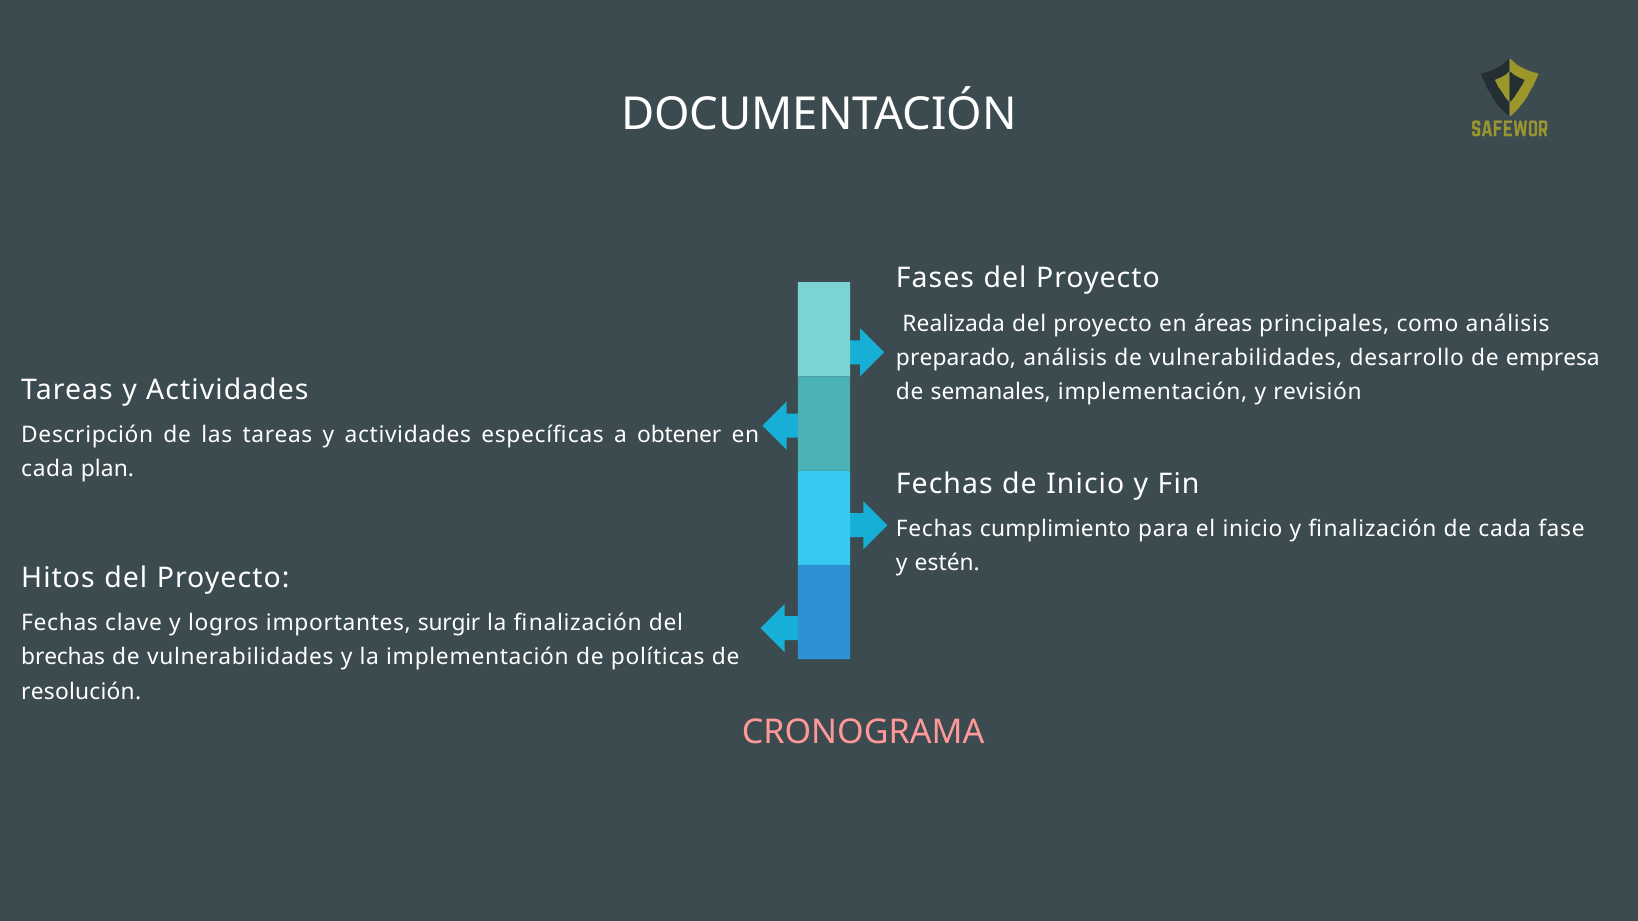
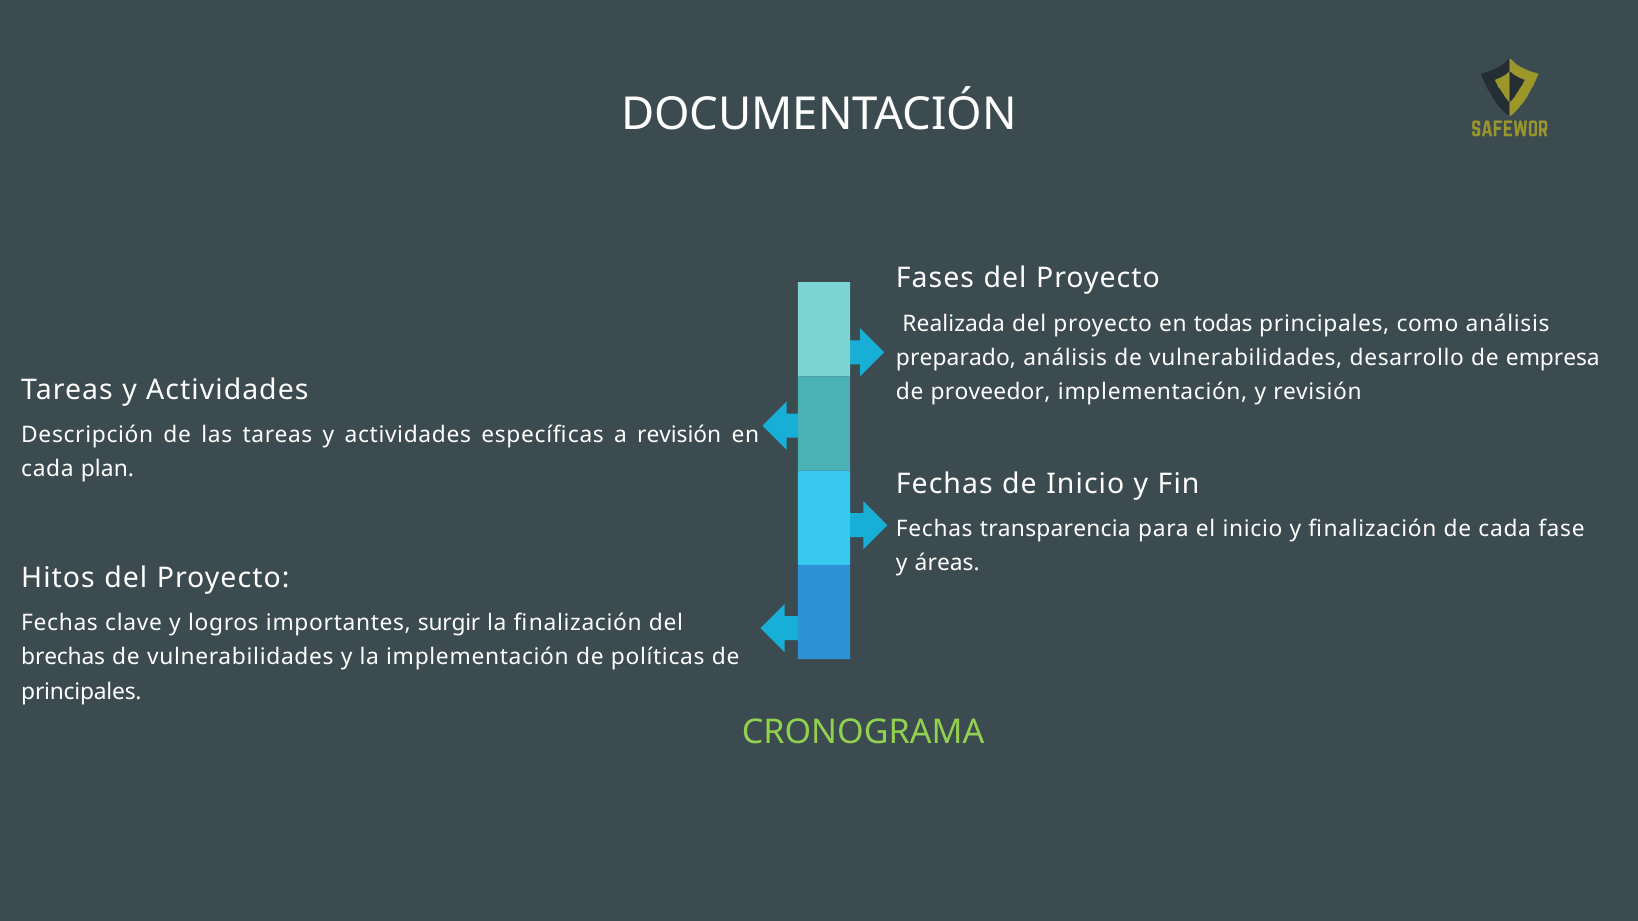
áreas: áreas -> todas (1223, 324)
semanales: semanales -> proveedor (991, 392)
a obtener: obtener -> revisión (679, 435)
cumplimiento: cumplimiento -> transparencia (1055, 529)
estén: estén -> áreas (947, 563)
resolución: resolución -> principales (81, 692)
CRONOGRAMA colour: pink -> light green (863, 733)
